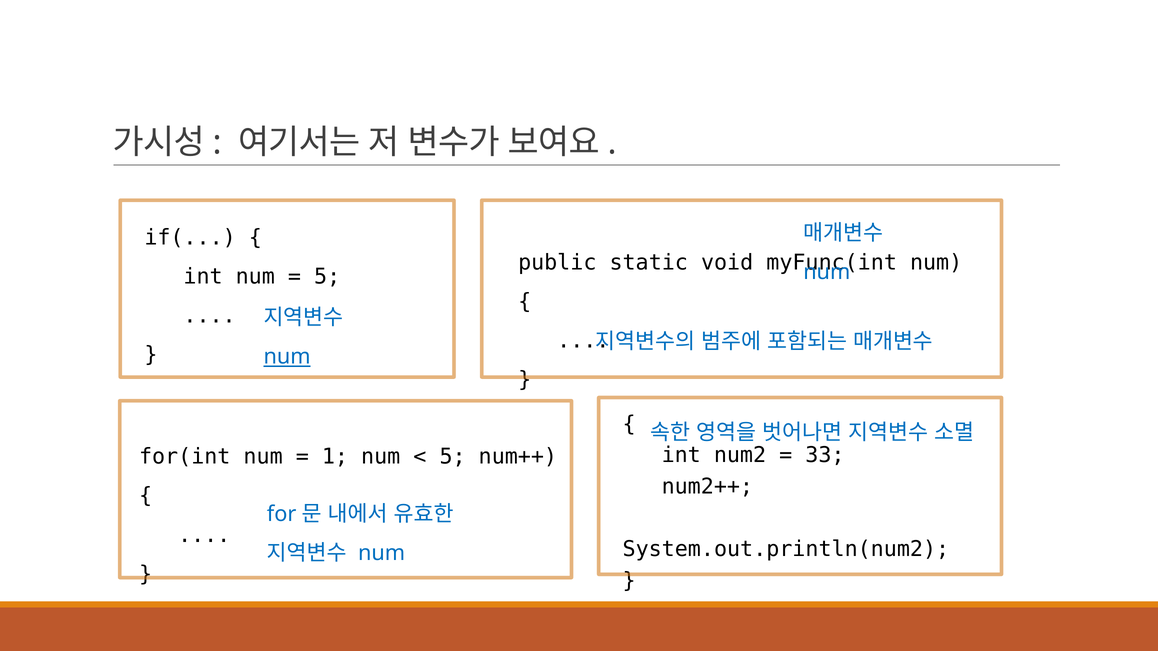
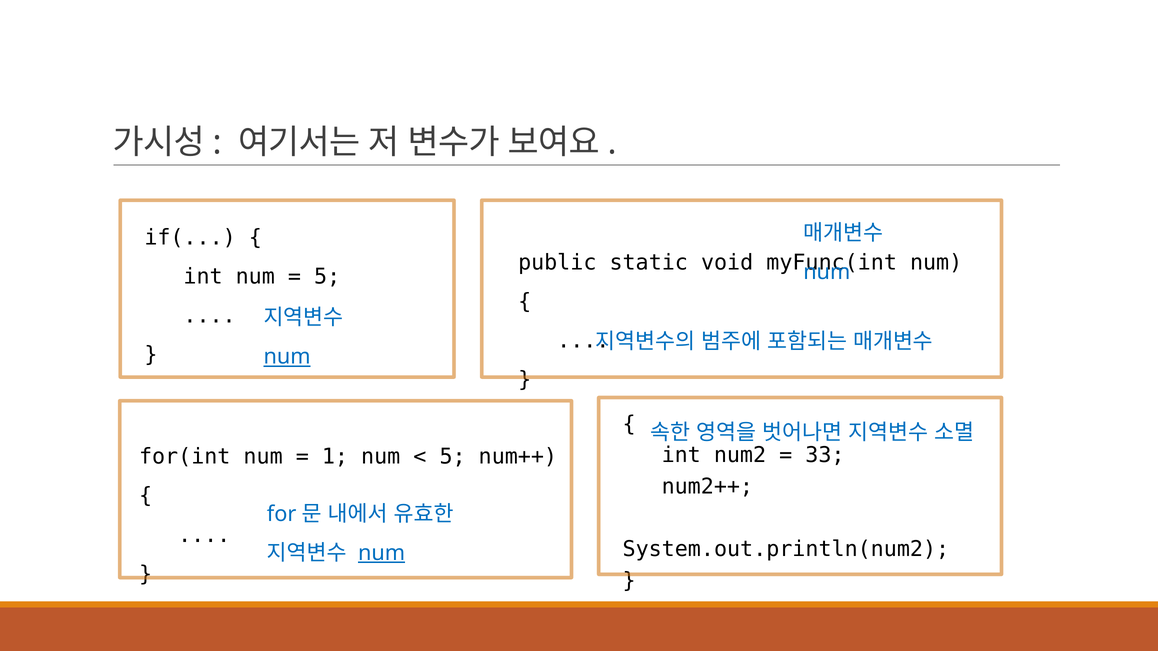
num underline: none -> present (382, 553)
